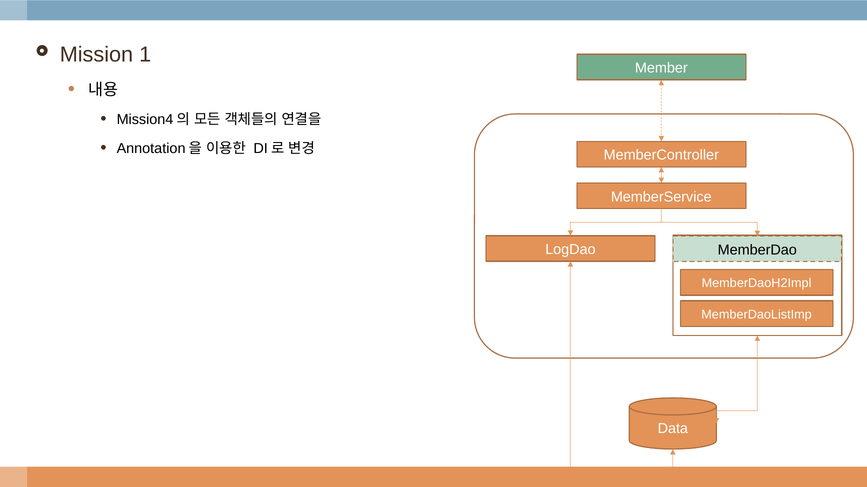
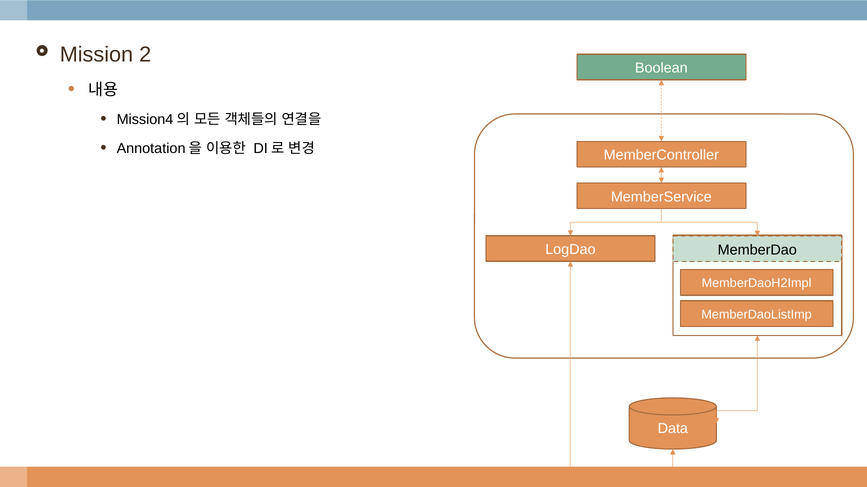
1: 1 -> 2 (145, 54)
Member: Member -> Boolean (661, 68)
